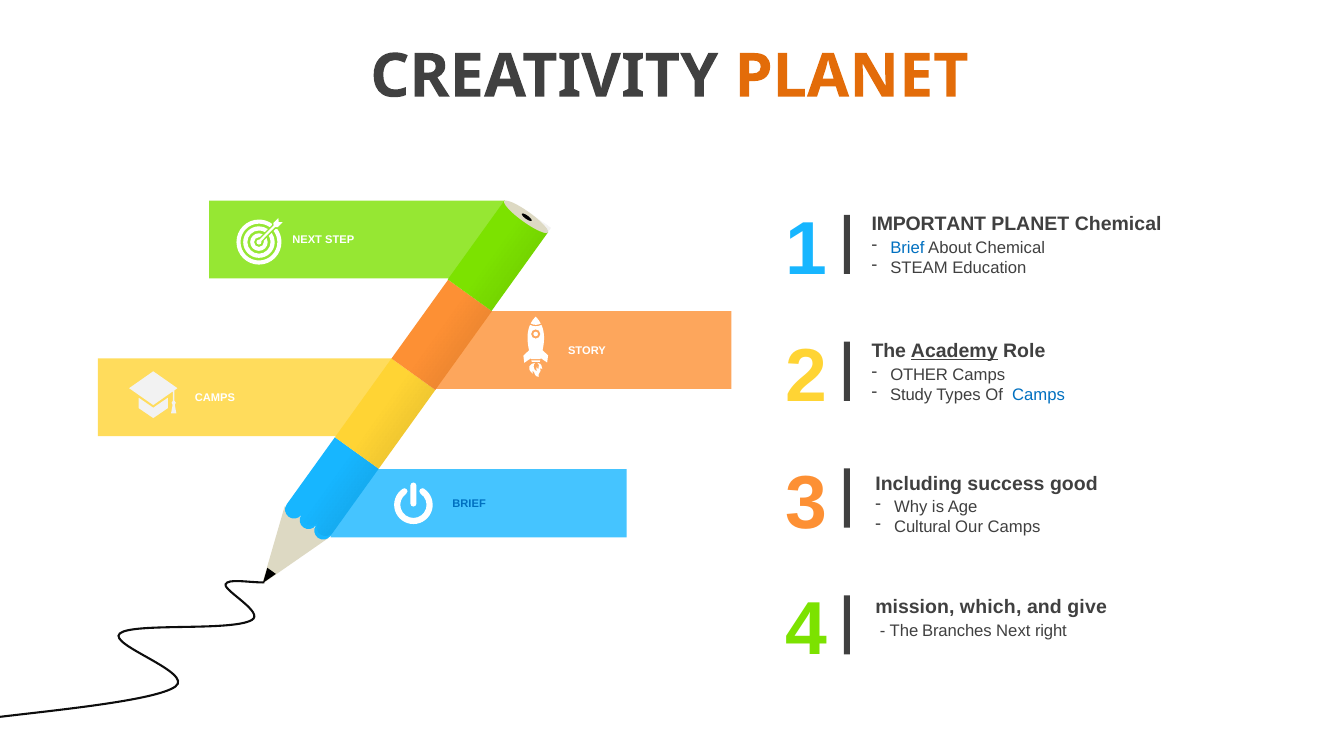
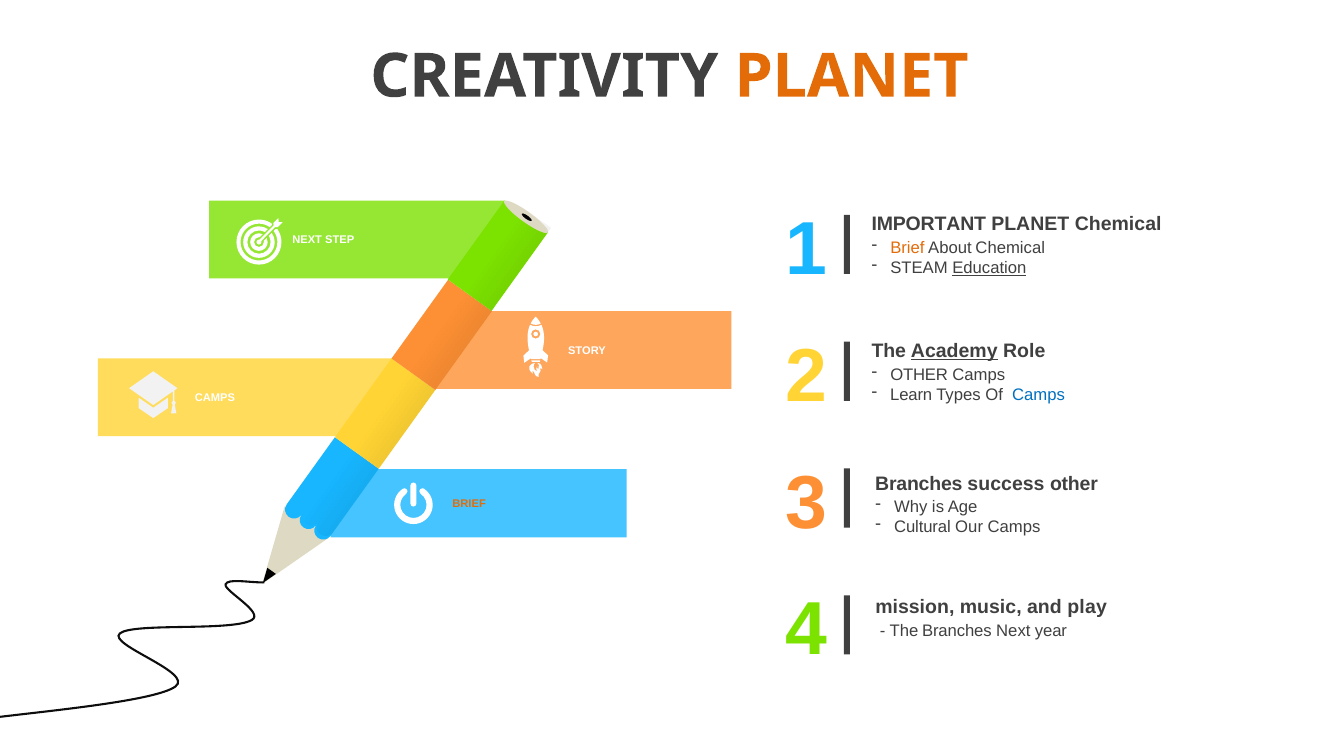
Brief colour: blue -> orange (907, 248)
Education underline: none -> present (989, 268)
Study: Study -> Learn (911, 395)
3 Including: Including -> Branches (919, 484)
success good: good -> other (1074, 484)
BRIEF colour: blue -> orange (469, 504)
which: which -> music (991, 608)
give: give -> play (1087, 608)
right: right -> year (1051, 631)
